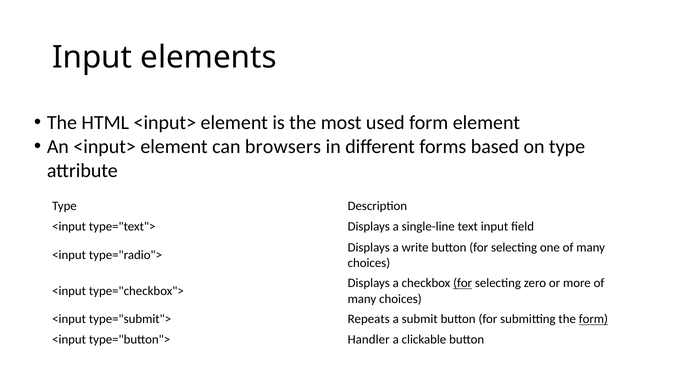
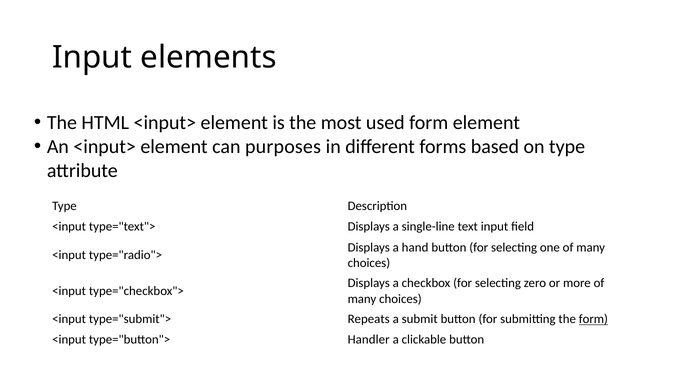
browsers: browsers -> purposes (283, 147)
write: write -> hand (415, 247)
for underline: present -> none (463, 283)
